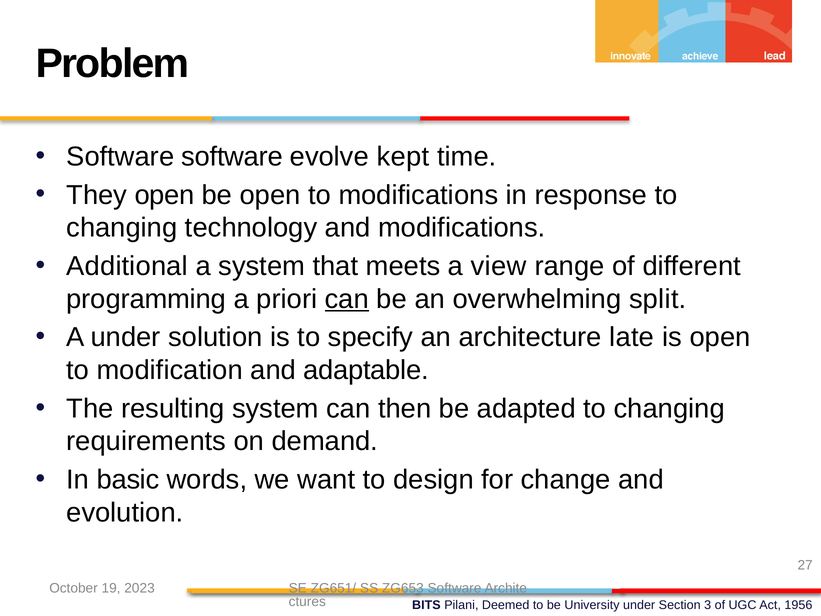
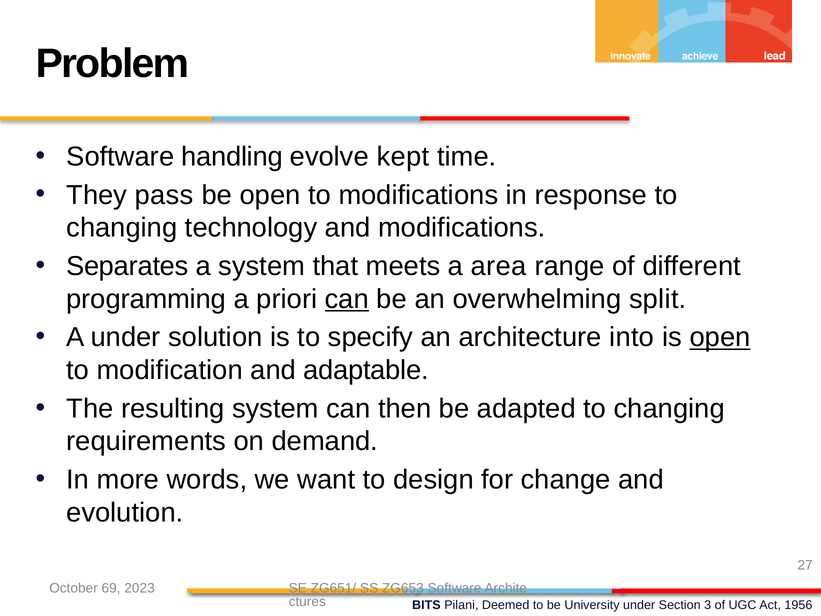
Software software: software -> handling (232, 157)
They open: open -> pass (164, 195)
Additional: Additional -> Separates (127, 266)
view: view -> area (499, 266)
late: late -> into (632, 337)
open underline: none -> present (720, 337)
basic: basic -> more (128, 479)
19: 19 -> 69 (111, 588)
